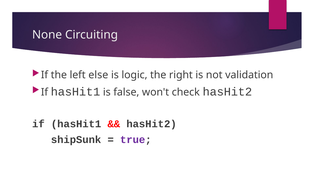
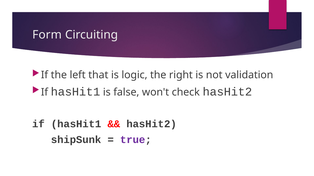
None: None -> Form (47, 35)
else: else -> that (98, 75)
